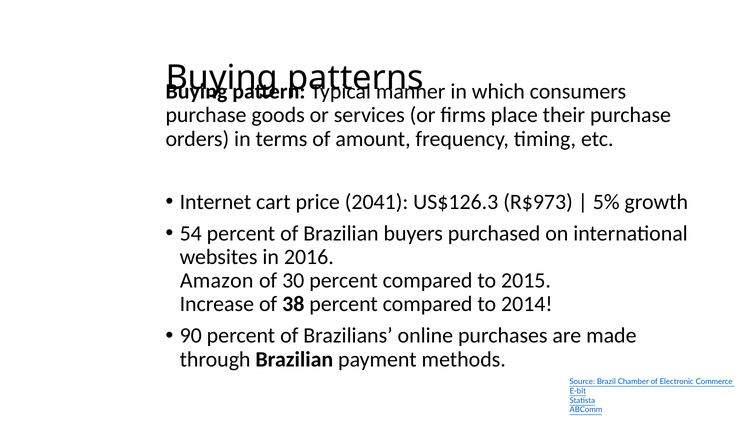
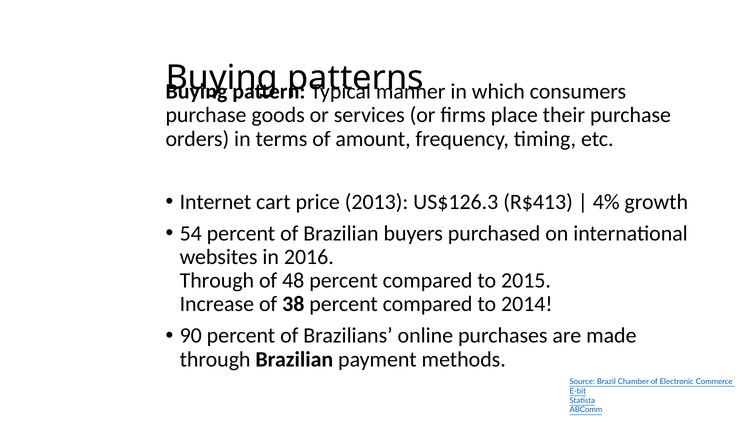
2041: 2041 -> 2013 (377, 202)
R$973: R$973 -> R$413 (538, 202)
5%: 5% -> 4% (606, 202)
Amazon: Amazon -> Through (217, 281)
30: 30 -> 48 (293, 281)
